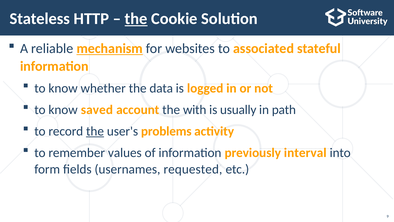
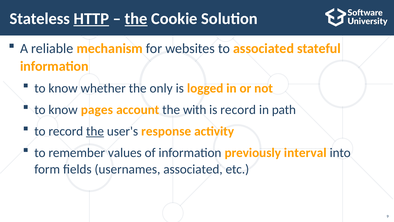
HTTP underline: none -> present (91, 19)
mechanism underline: present -> none (110, 49)
data: data -> only (161, 88)
saved: saved -> pages (97, 109)
is usually: usually -> record (238, 109)
problems: problems -> response (166, 131)
usernames requested: requested -> associated (193, 169)
